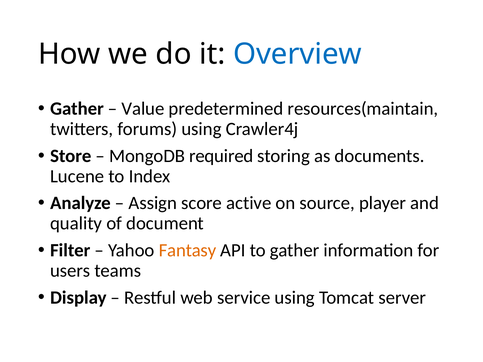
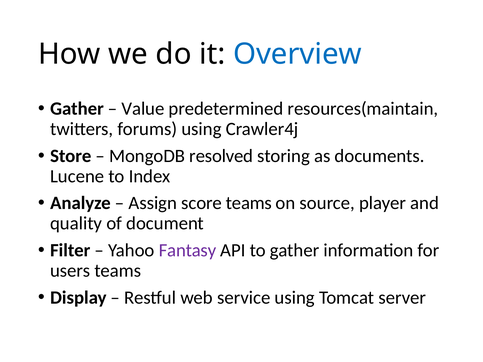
required: required -> resolved (221, 156)
score active: active -> teams (249, 203)
Fantasy colour: orange -> purple (188, 250)
